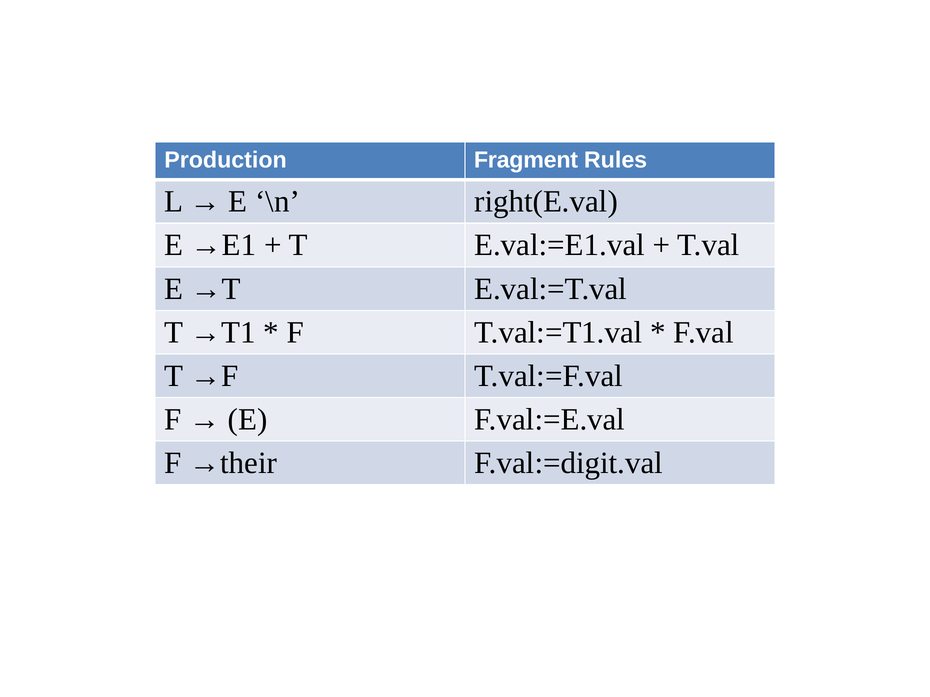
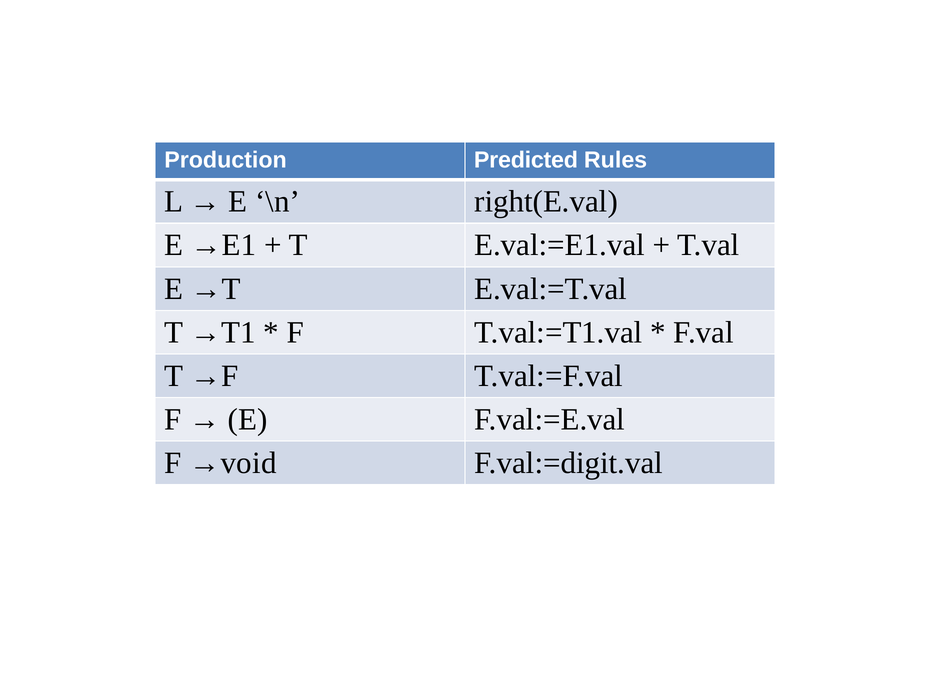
Fragment: Fragment -> Predicted (526, 160)
→their: →their -> →void (233, 463)
